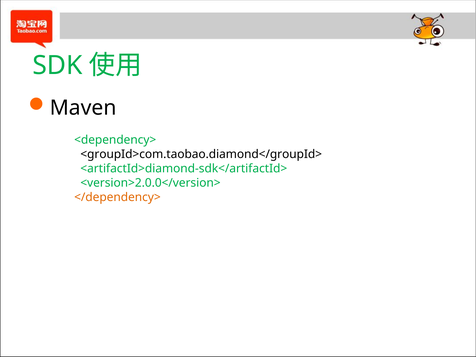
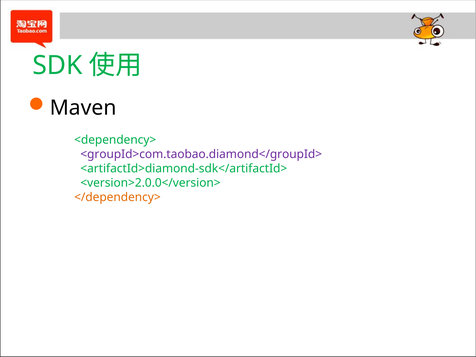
<groupId>com.taobao.diamond</groupId> colour: black -> purple (201, 154)
